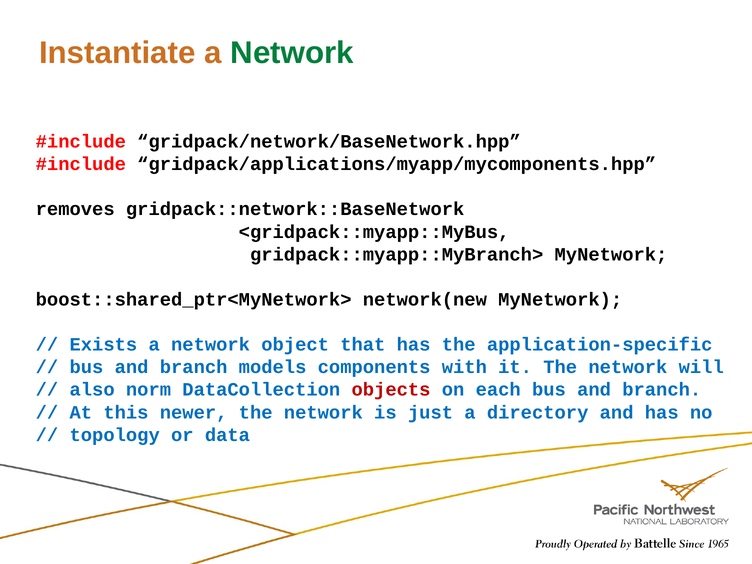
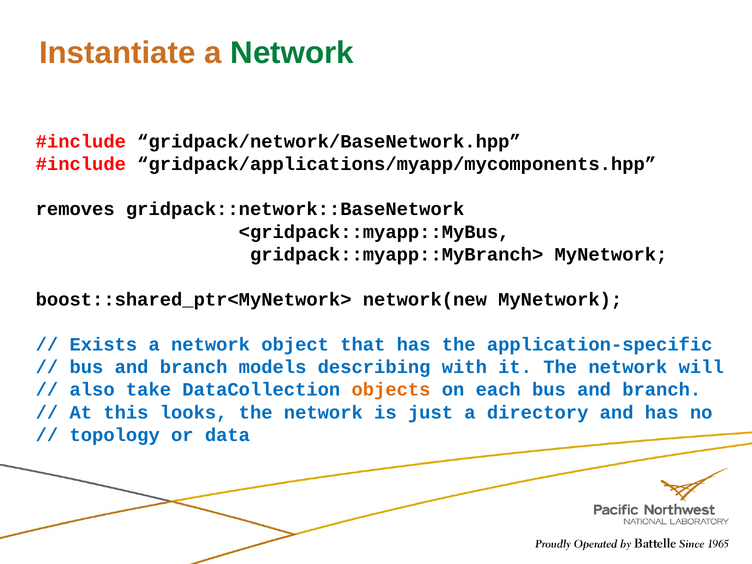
components: components -> describing (374, 367)
norm: norm -> take (149, 390)
objects colour: red -> orange (391, 390)
newer: newer -> looks (194, 412)
